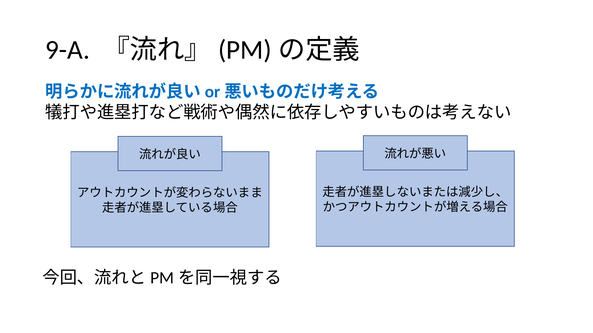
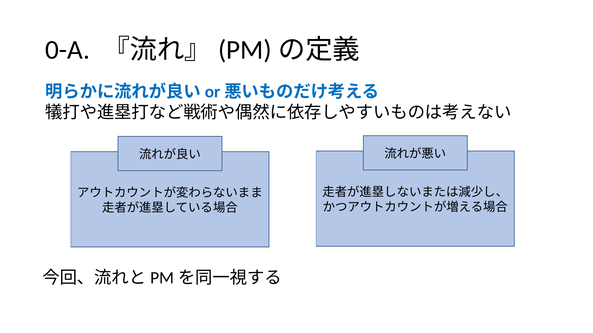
9-A: 9-A -> 0-A (68, 50)
